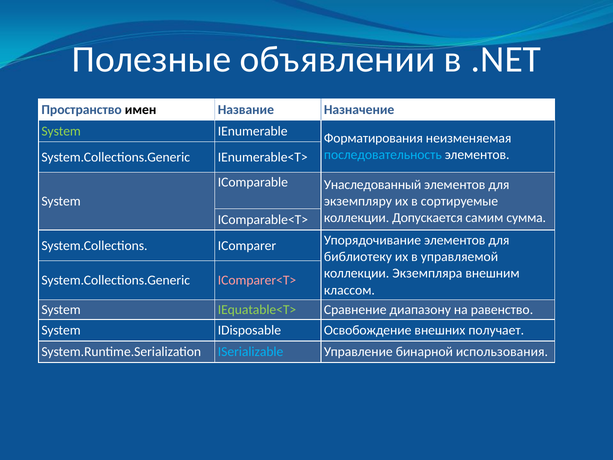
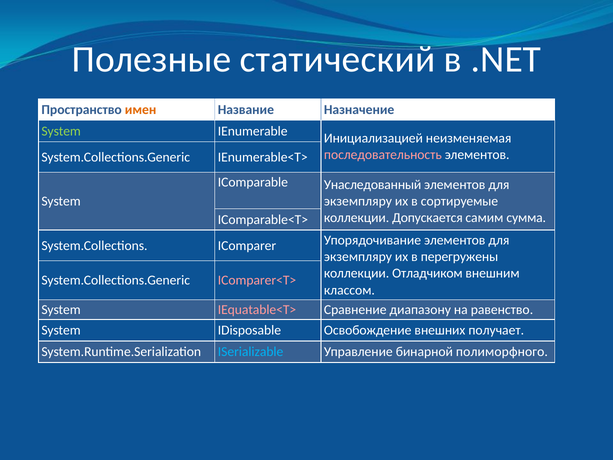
объявлении: объявлении -> статический (338, 59)
имен colour: black -> orange (141, 110)
Форматирования: Форматирования -> Инициализацией (373, 138)
последовательность colour: light blue -> pink (383, 155)
библиотеку: библиотеку -> экземпляру (358, 257)
управляемой: управляемой -> перегружены (460, 257)
Экземпляра: Экземпляра -> Отладчиком (427, 273)
IEquatable<T> colour: light green -> pink (257, 310)
использования: использования -> полиморфного (502, 352)
